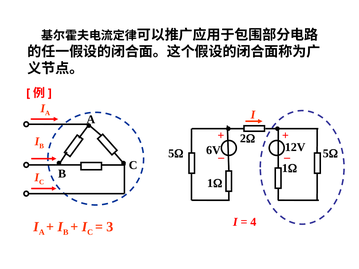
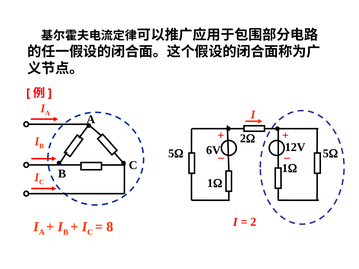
4: 4 -> 2 (253, 222)
3: 3 -> 8 (110, 227)
